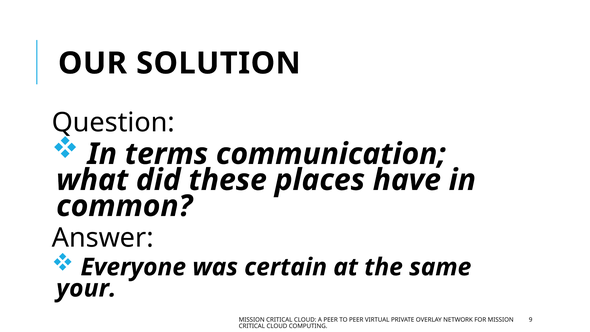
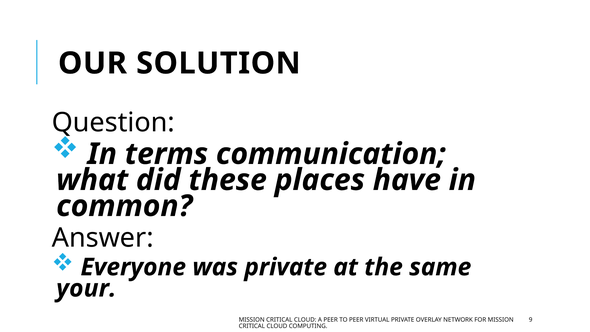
was certain: certain -> private (286, 267)
